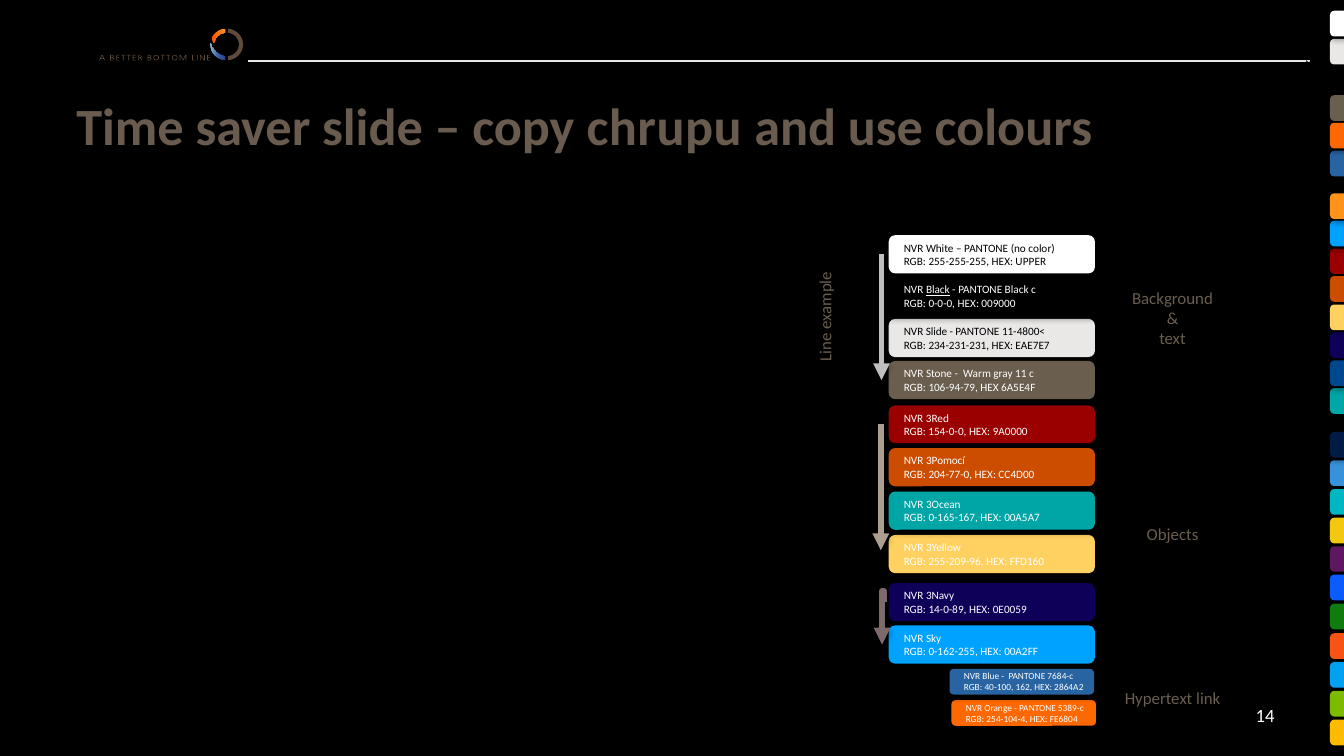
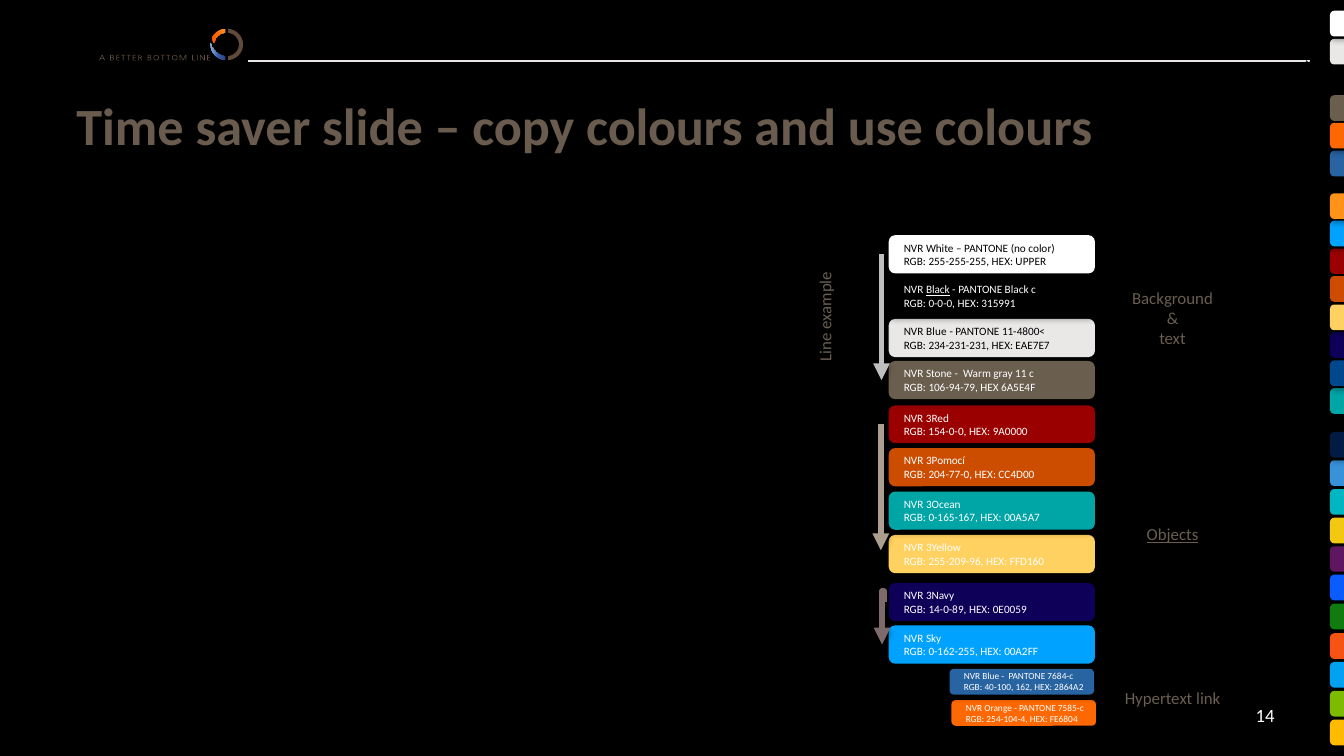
copy chrupu: chrupu -> colours (664, 128)
009000: 009000 -> 315991 (998, 304)
Slide: Slide -> Blue (936, 332)
Objects underline: none -> present (1173, 535)
5389-c: 5389-c -> 7585-c (1071, 708)
